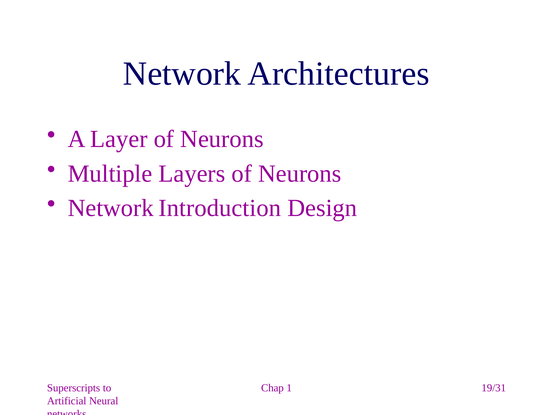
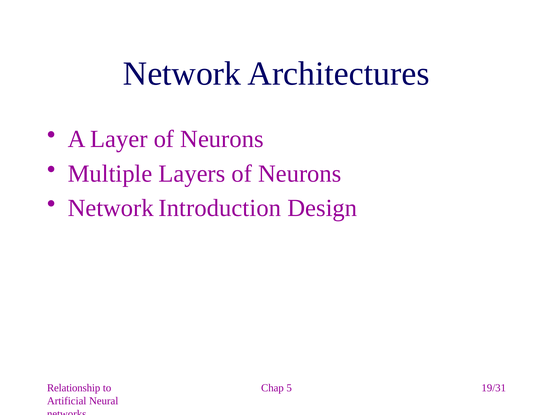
Superscripts: Superscripts -> Relationship (74, 388)
1: 1 -> 5 (289, 388)
